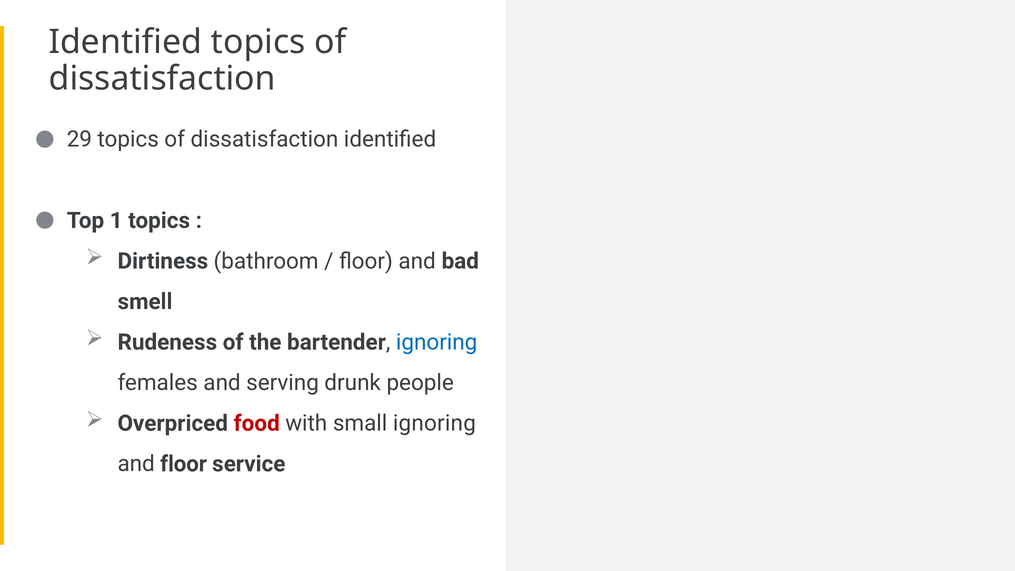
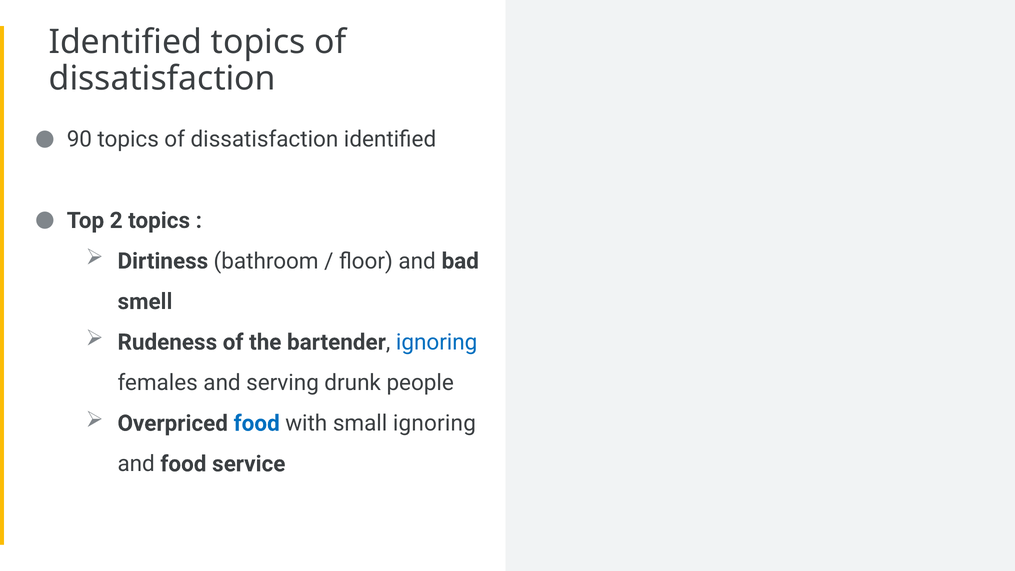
29: 29 -> 90 (79, 139)
1: 1 -> 2 (116, 220)
food colour: red -> blue (257, 423)
and floor: floor -> food (183, 464)
